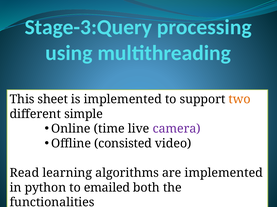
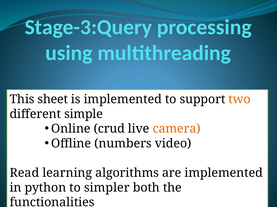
time: time -> crud (109, 129)
camera colour: purple -> orange (177, 129)
consisted: consisted -> numbers (123, 144)
emailed: emailed -> simpler (107, 188)
